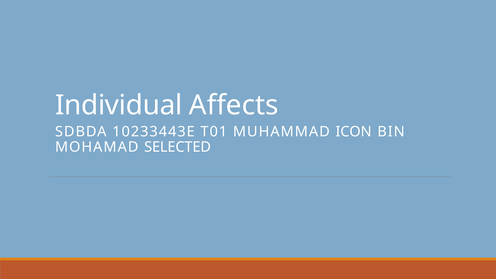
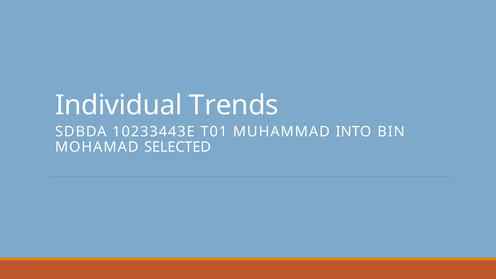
Affects: Affects -> Trends (234, 105)
ICON: ICON -> INTO (353, 132)
